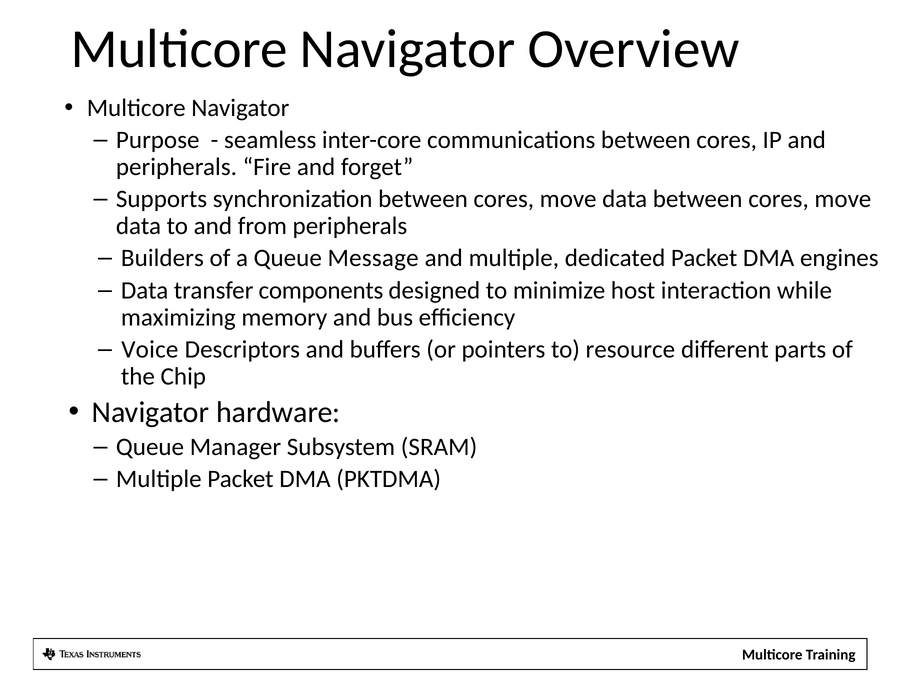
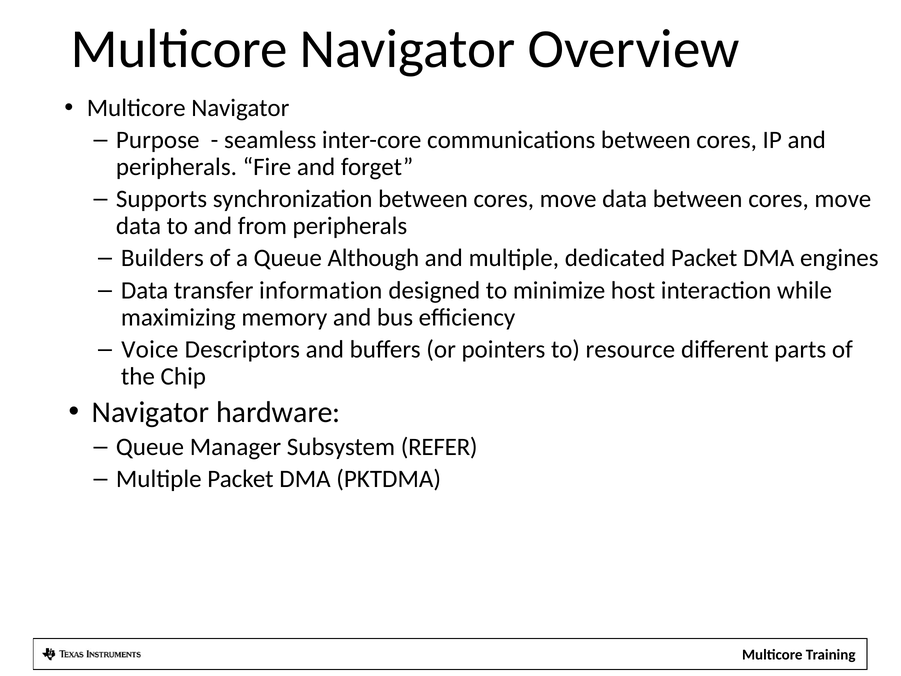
Message: Message -> Although (373, 258)
components: components -> information (321, 290)
SRAM: SRAM -> REFER (439, 447)
